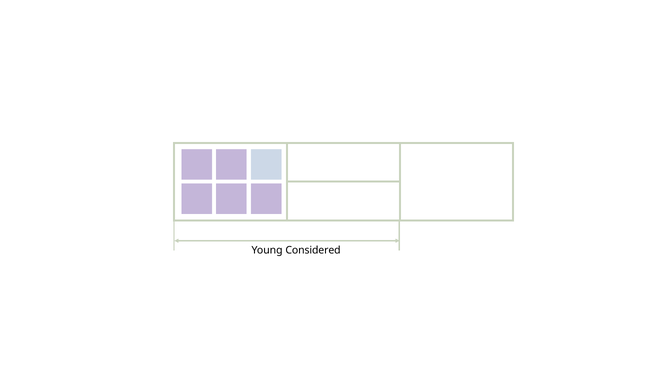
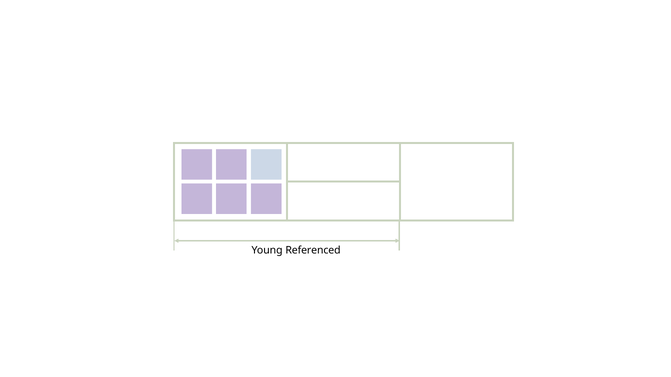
Considered: Considered -> Referenced (313, 251)
